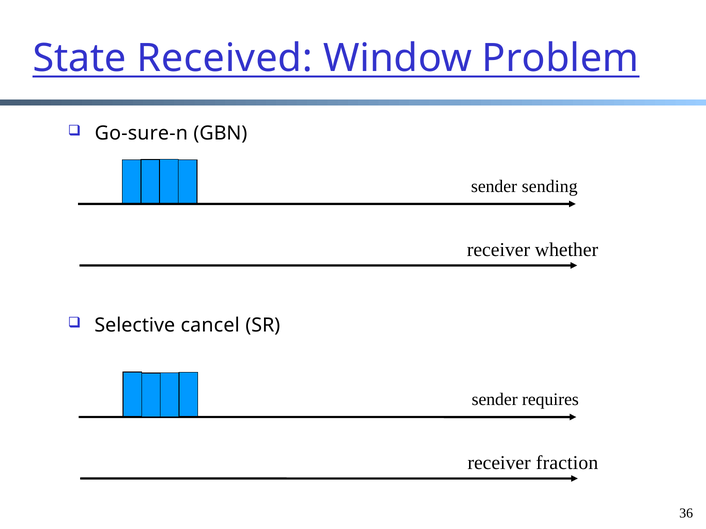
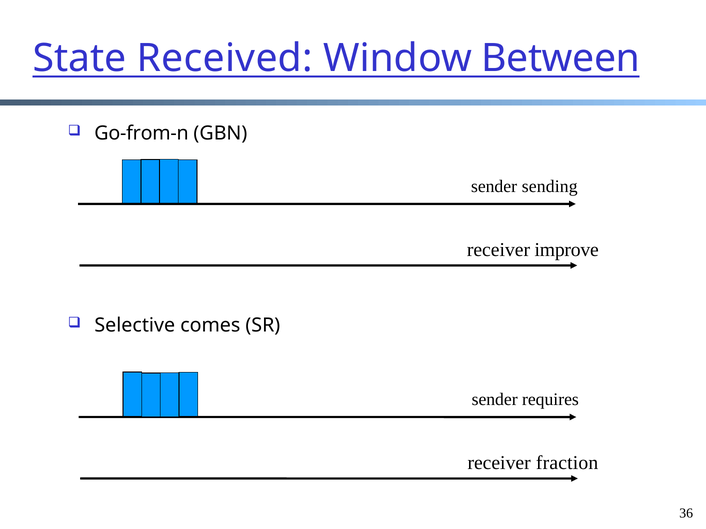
Problem: Problem -> Between (561, 59)
Go-sure-n: Go-sure-n -> Go-from-n (142, 134)
whether: whether -> improve (567, 250)
cancel: cancel -> comes (210, 326)
